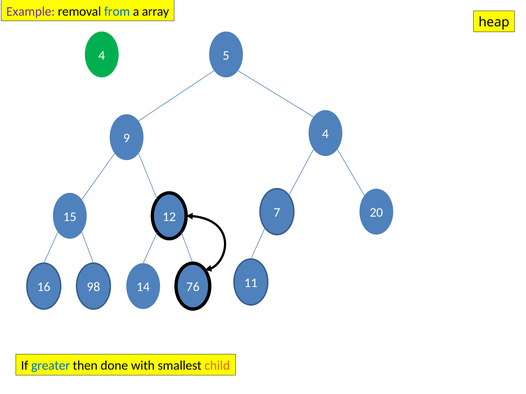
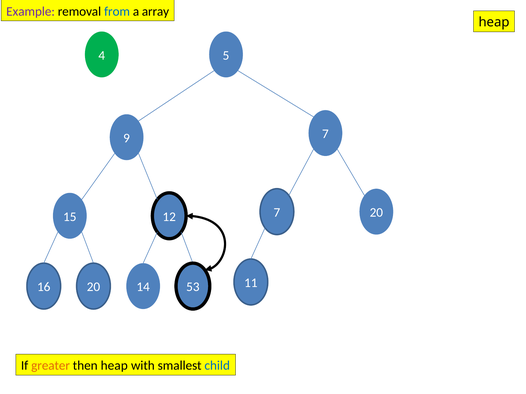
9 4: 4 -> 7 (325, 134)
16 98: 98 -> 20 (93, 287)
76: 76 -> 53 (193, 287)
greater colour: blue -> orange (51, 366)
then done: done -> heap (114, 366)
child colour: orange -> blue (217, 366)
